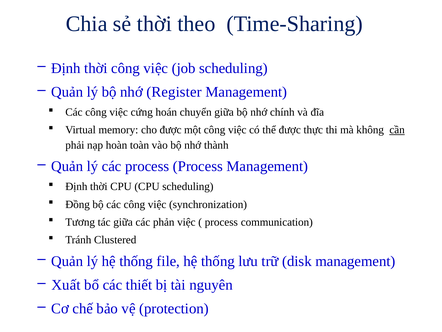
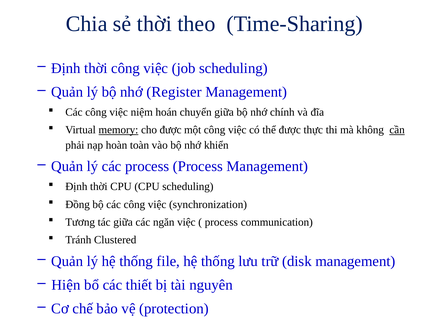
cứng: cứng -> niệm (142, 112)
memory underline: none -> present (118, 130)
thành: thành -> khiển (216, 145)
phản: phản -> ngăn (164, 222)
Xuất: Xuất -> Hiện (66, 285)
